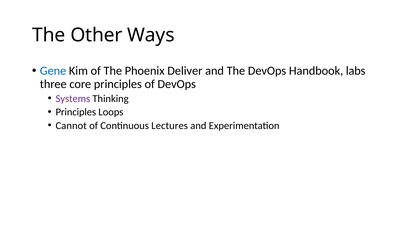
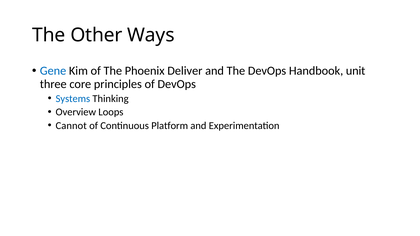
labs: labs -> unit (356, 71)
Systems colour: purple -> blue (73, 99)
Principles: Principles -> Overview (76, 112)
Lectures: Lectures -> Platform (170, 126)
